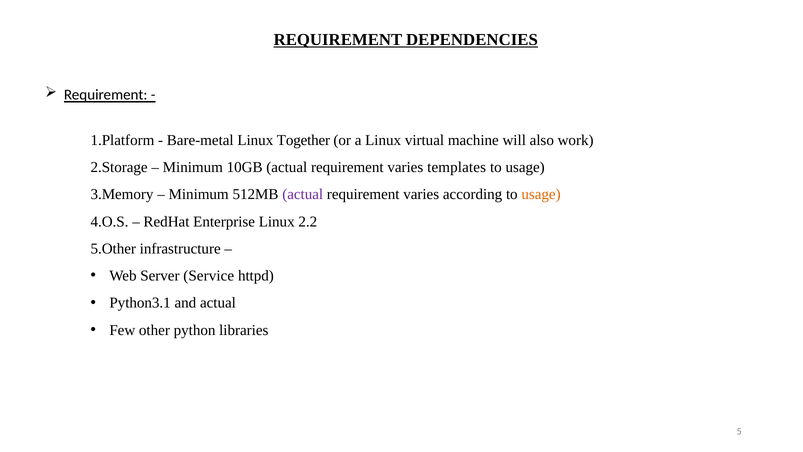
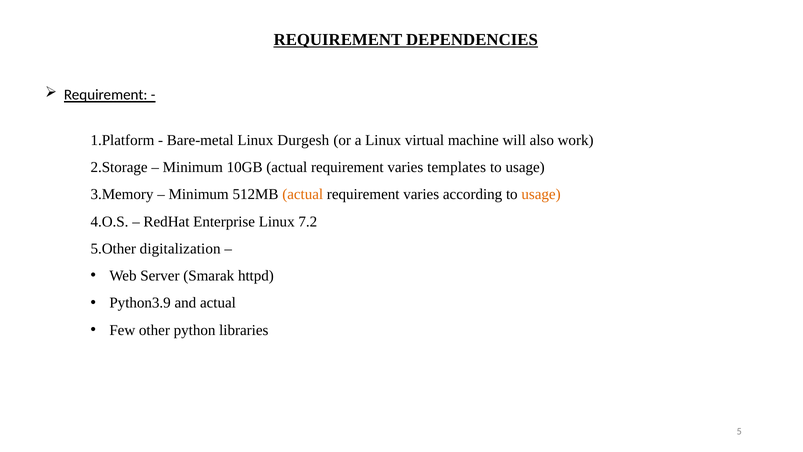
Together: Together -> Durgesh (303, 140)
actual colour: purple -> orange (303, 194)
2.2: 2.2 -> 7.2 (308, 221)
infrastructure: infrastructure -> digitalization (180, 248)
Service: Service -> Smarak (209, 276)
Python3.1: Python3.1 -> Python3.9 (140, 303)
